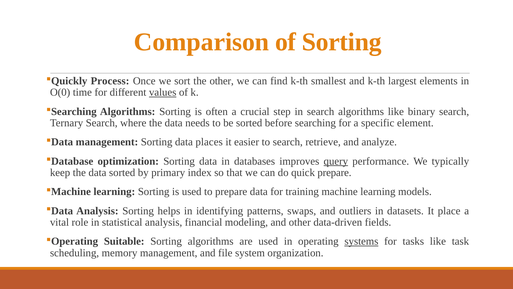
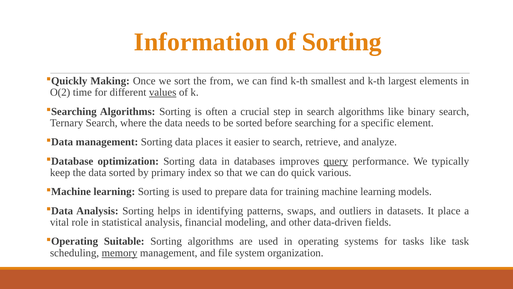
Comparison: Comparison -> Information (201, 42)
Process: Process -> Making (110, 81)
the other: other -> from (222, 81)
O(0: O(0 -> O(2 (60, 92)
quick prepare: prepare -> various (334, 172)
systems underline: present -> none (361, 241)
memory underline: none -> present (120, 253)
